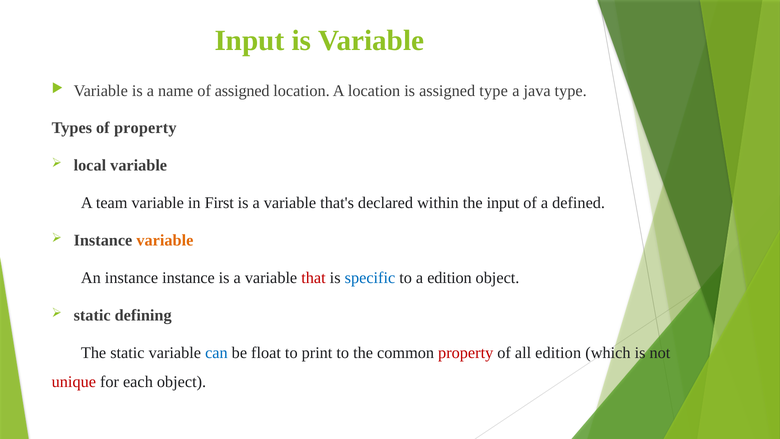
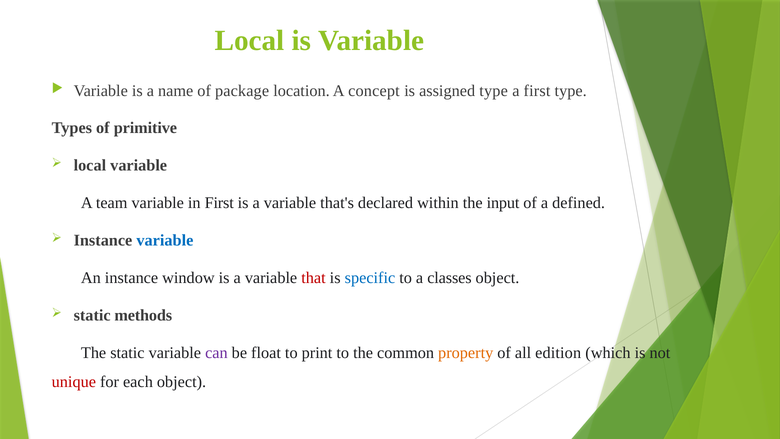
Input: Input -> Local (250, 40)
of assigned: assigned -> package (242, 91)
A location: location -> concept (374, 91)
a java: java -> first (537, 91)
of property: property -> primitive (145, 128)
variable colour: orange -> blue (165, 240)
instance instance: instance -> window (188, 278)
a edition: edition -> classes (449, 278)
defining: defining -> methods (143, 315)
can colour: blue -> purple (216, 353)
property colour: red -> orange (466, 353)
